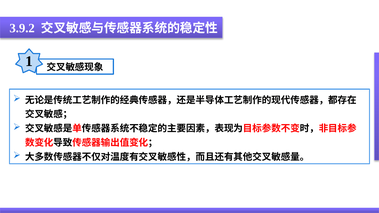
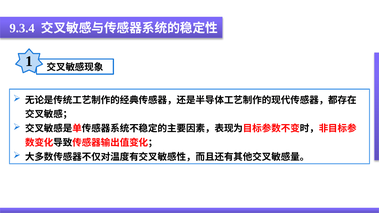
3.9.2: 3.9.2 -> 9.3.4 (22, 28)
